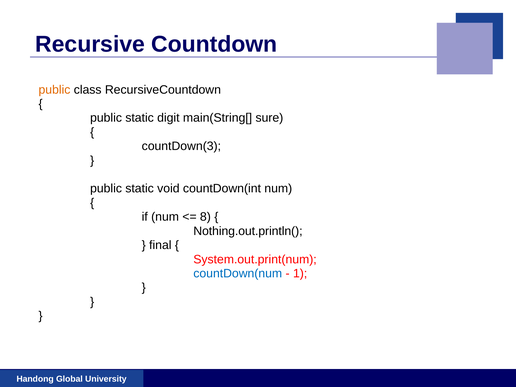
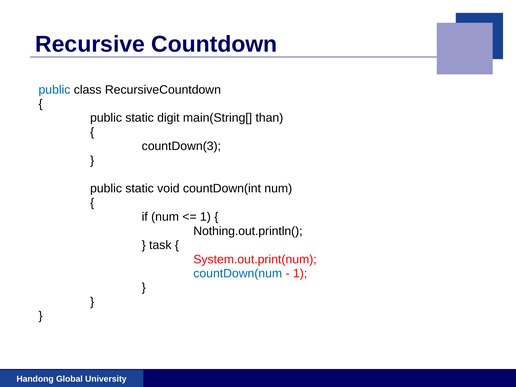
public colour: orange -> blue (54, 90)
sure: sure -> than (269, 118)
8: 8 -> 1 (205, 217)
final: final -> task (160, 245)
